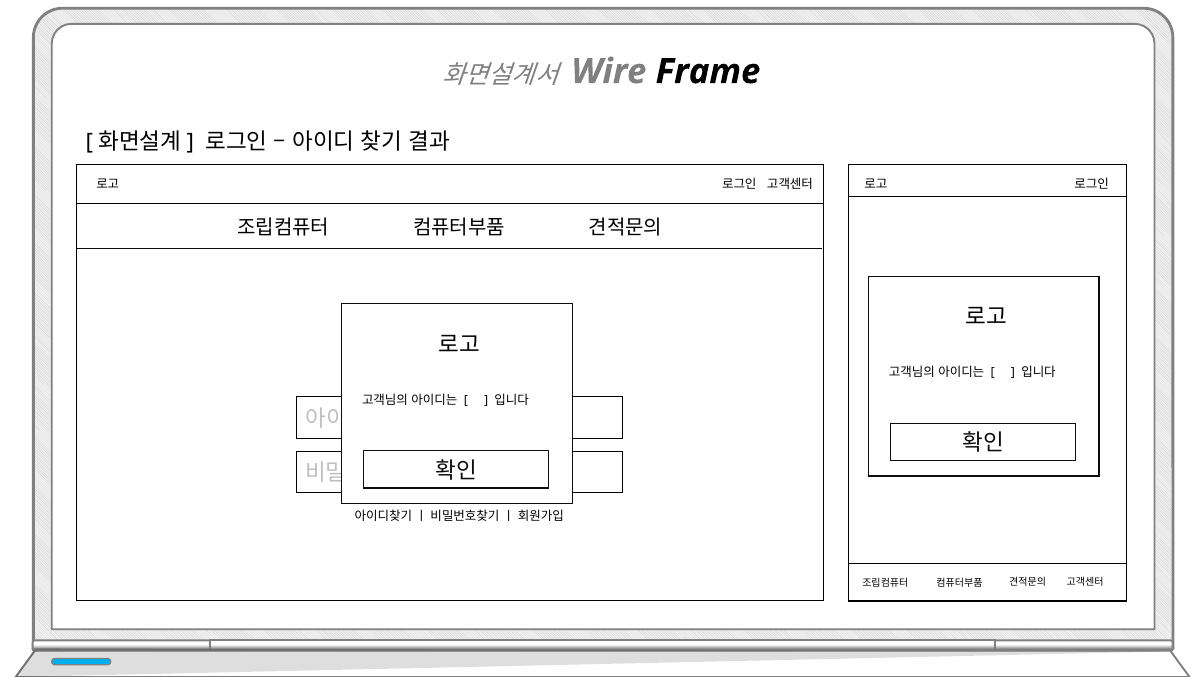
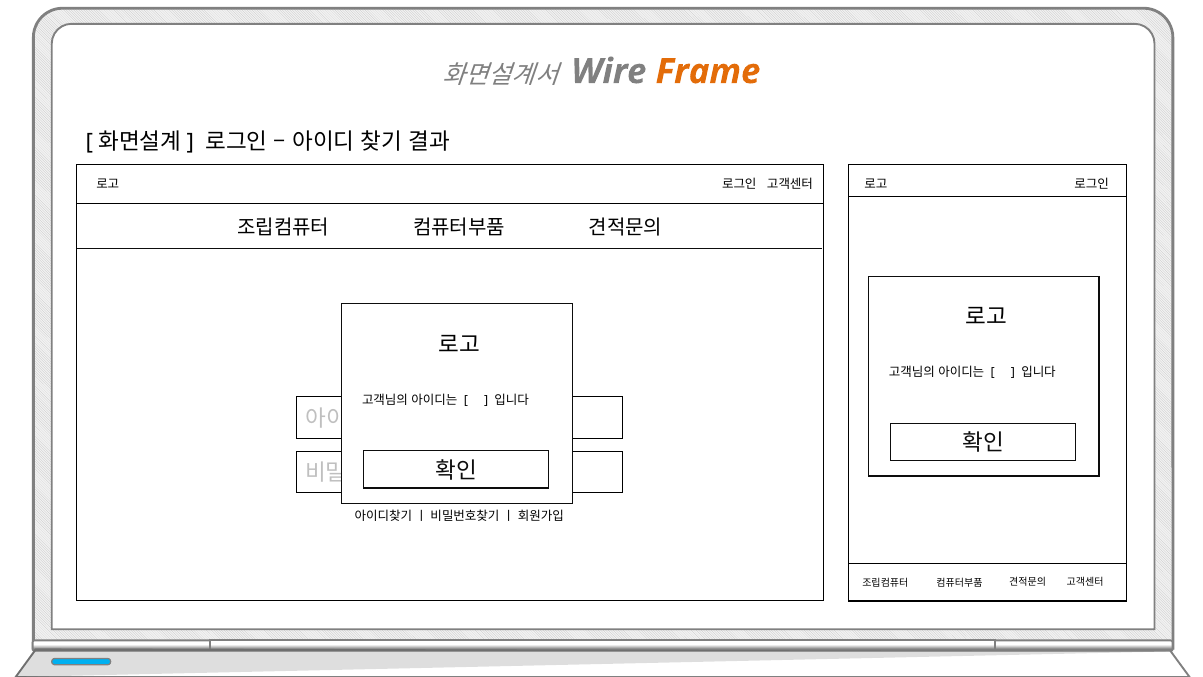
Frame colour: black -> orange (708, 72)
